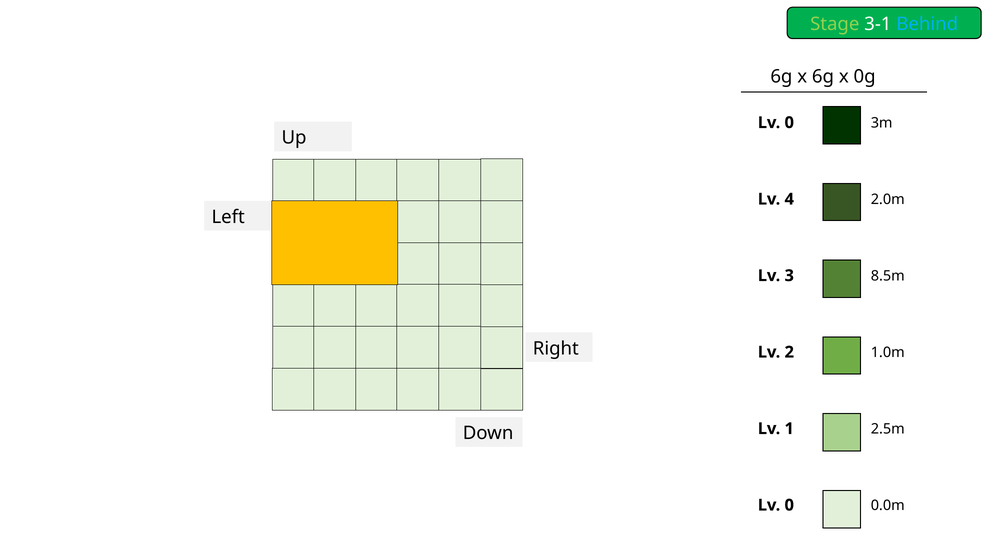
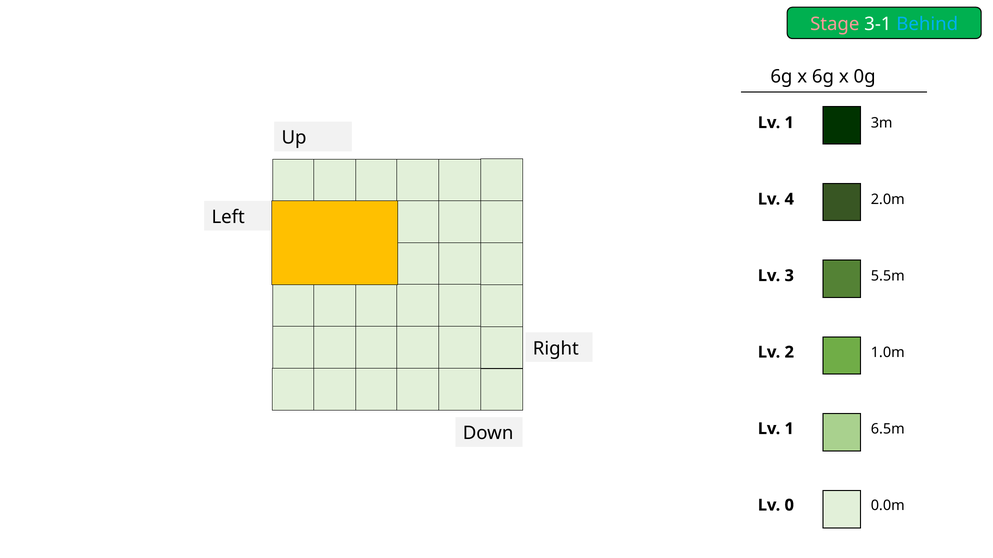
Stage colour: light green -> pink (835, 24)
0: 0 -> 1 (789, 123)
8.5m: 8.5m -> 5.5m (888, 276)
2.5m: 2.5m -> 6.5m (888, 429)
